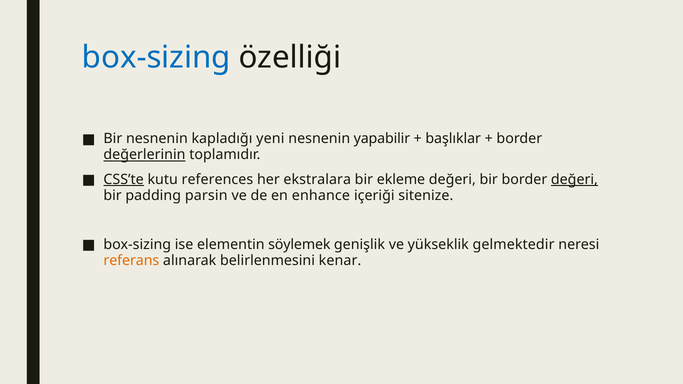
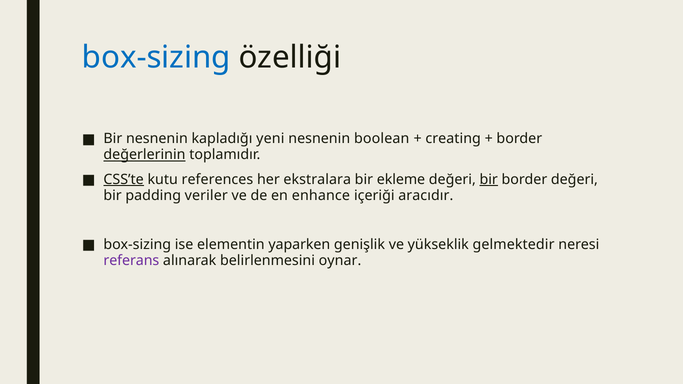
yapabilir: yapabilir -> boolean (382, 139)
başlıklar: başlıklar -> creating (453, 139)
bir underline: none -> present (489, 179)
değeri underline: present -> none (574, 179)
parsin: parsin -> veriler (206, 195)
sitenize: sitenize -> aracıdır (426, 195)
söylemek: söylemek -> yaparken (299, 245)
referans colour: orange -> purple (131, 261)
kenar: kenar -> oynar (340, 261)
